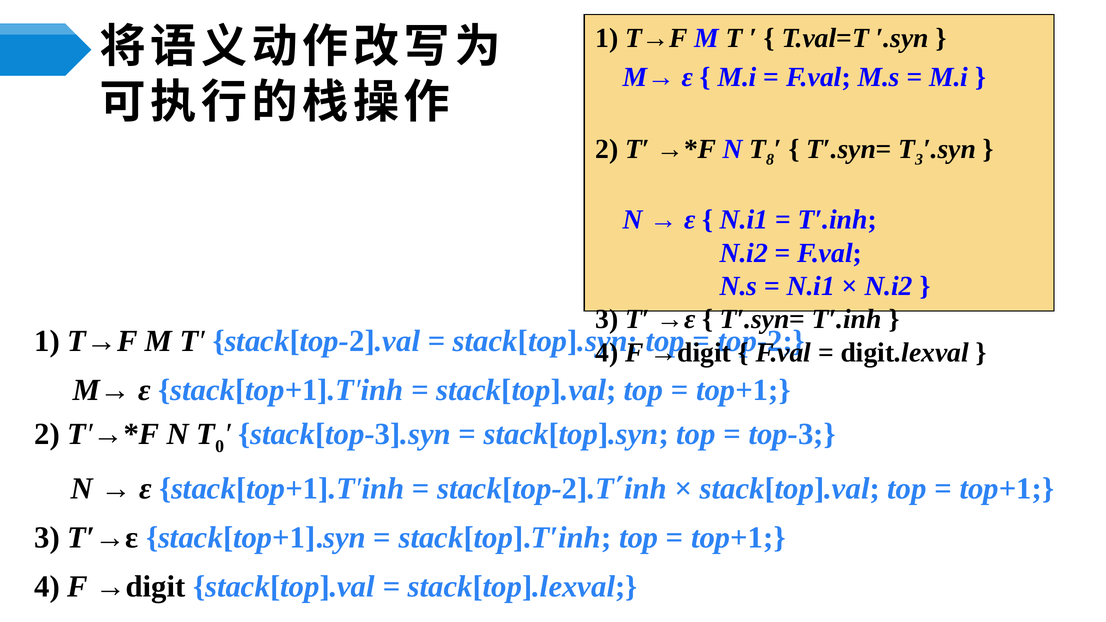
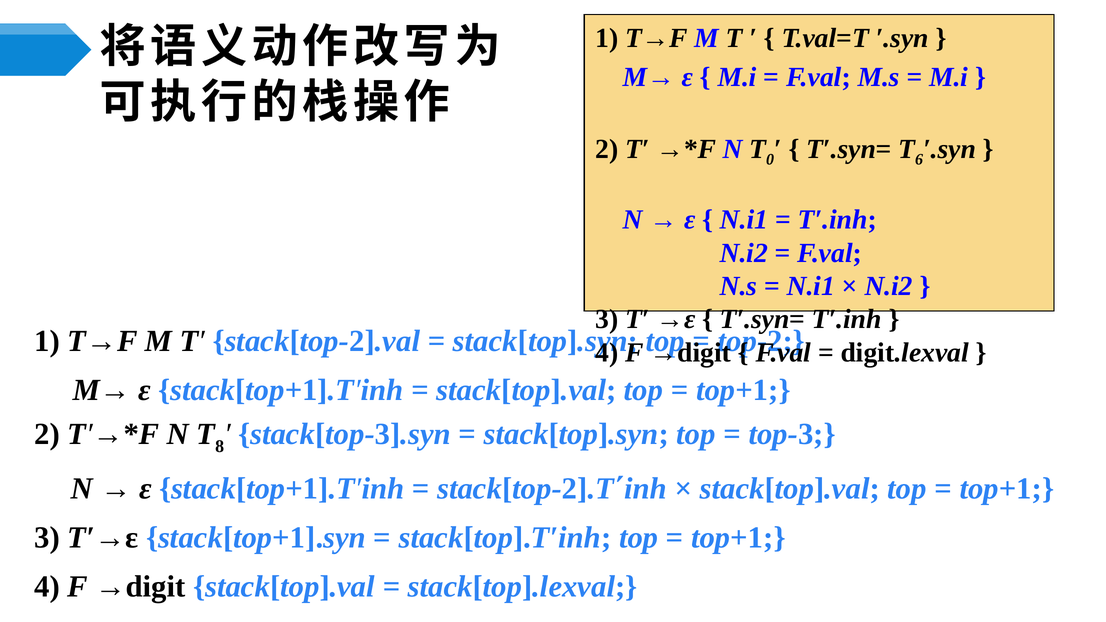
8: 8 -> 0 (770, 160)
T 3: 3 -> 6 (919, 160)
0: 0 -> 8 (220, 446)
